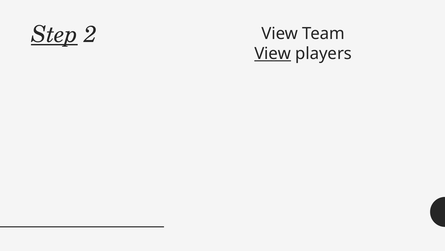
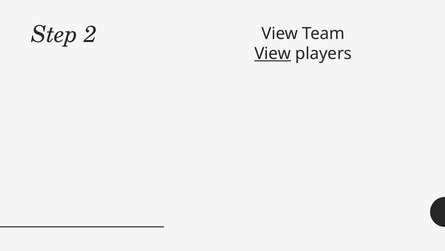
Step underline: present -> none (55, 34)
